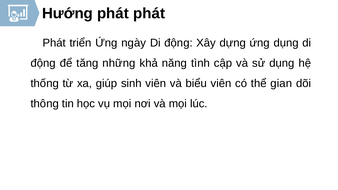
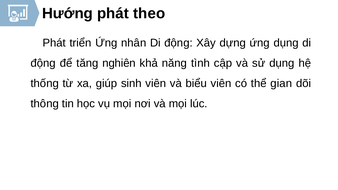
Hướng phát phát: phát -> theo (149, 14)
ngày: ngày -> nhân (134, 43)
những: những -> nghiên (119, 63)
